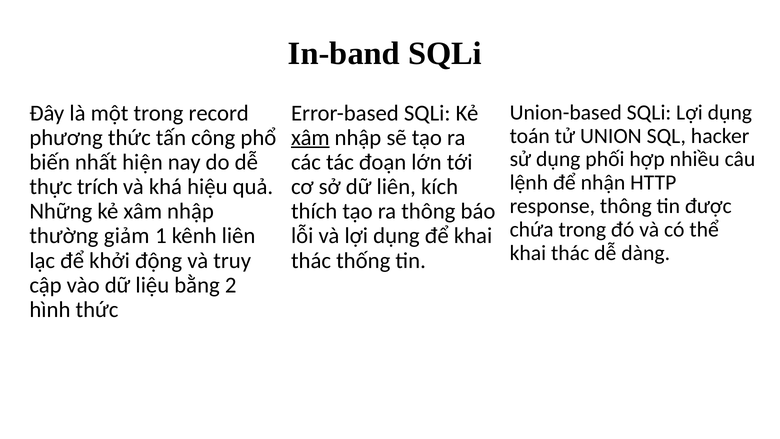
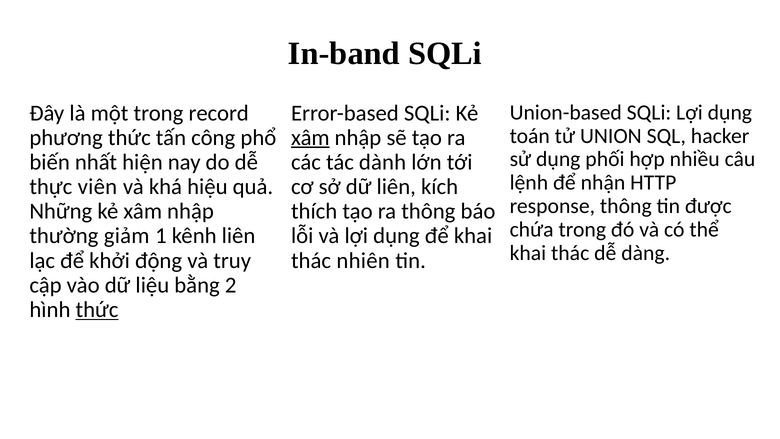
đoạn: đoạn -> dành (383, 162)
trích: trích -> viên (97, 187)
thống: thống -> nhiên (363, 260)
thức underline: none -> present (97, 309)
